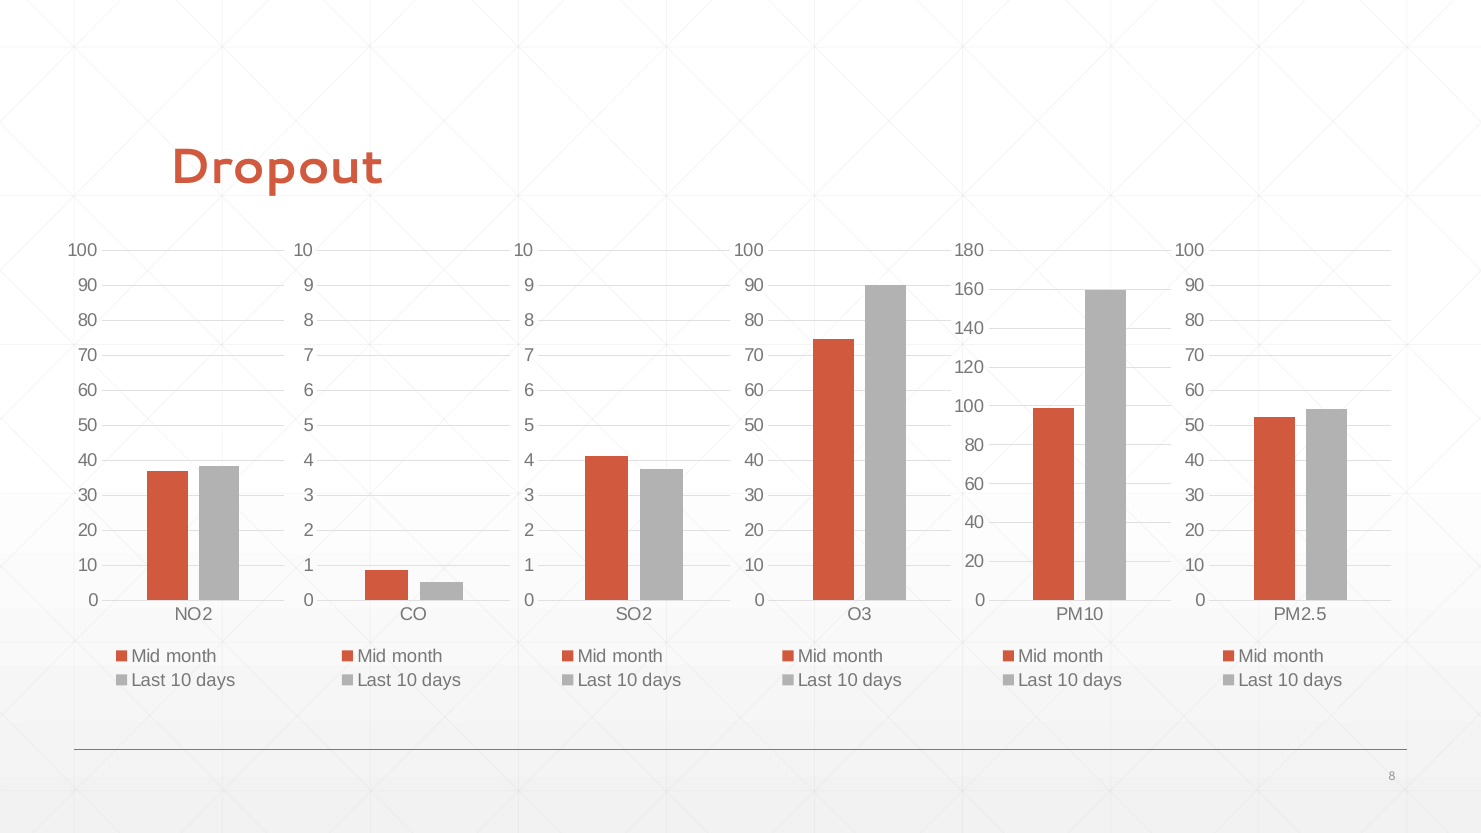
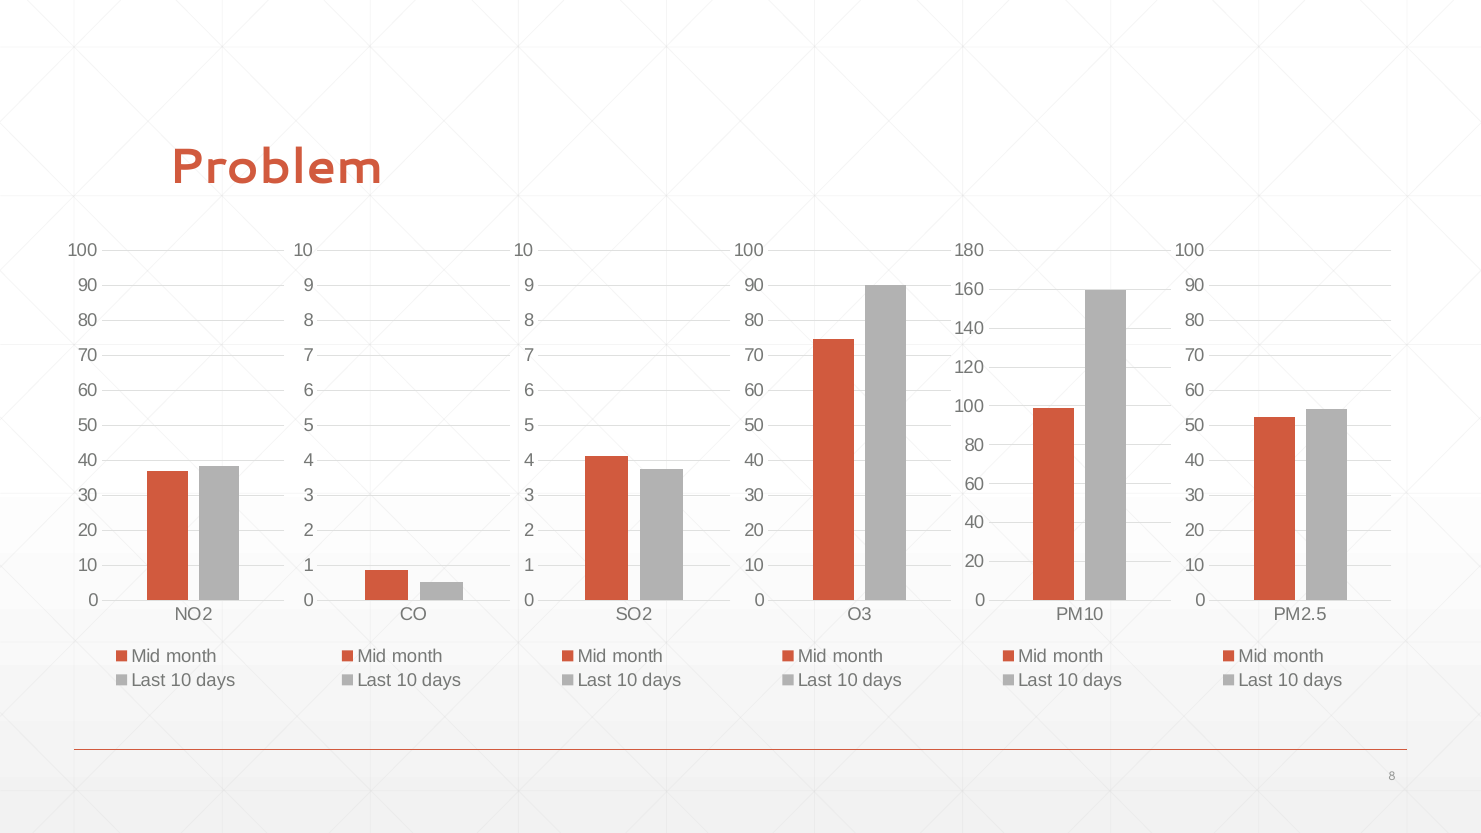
Dropout: Dropout -> Problem (276, 167)
